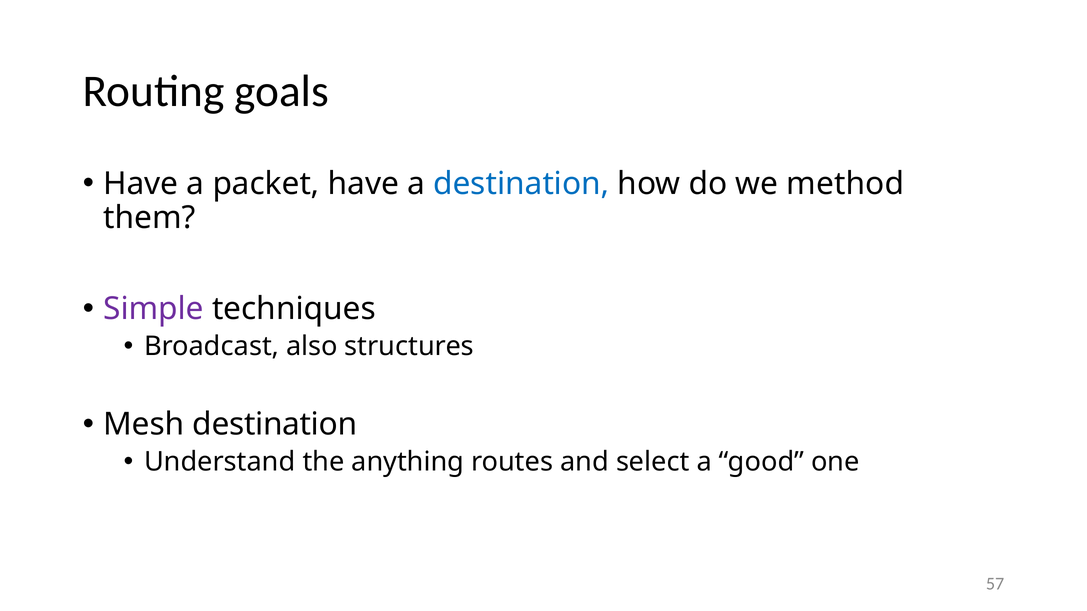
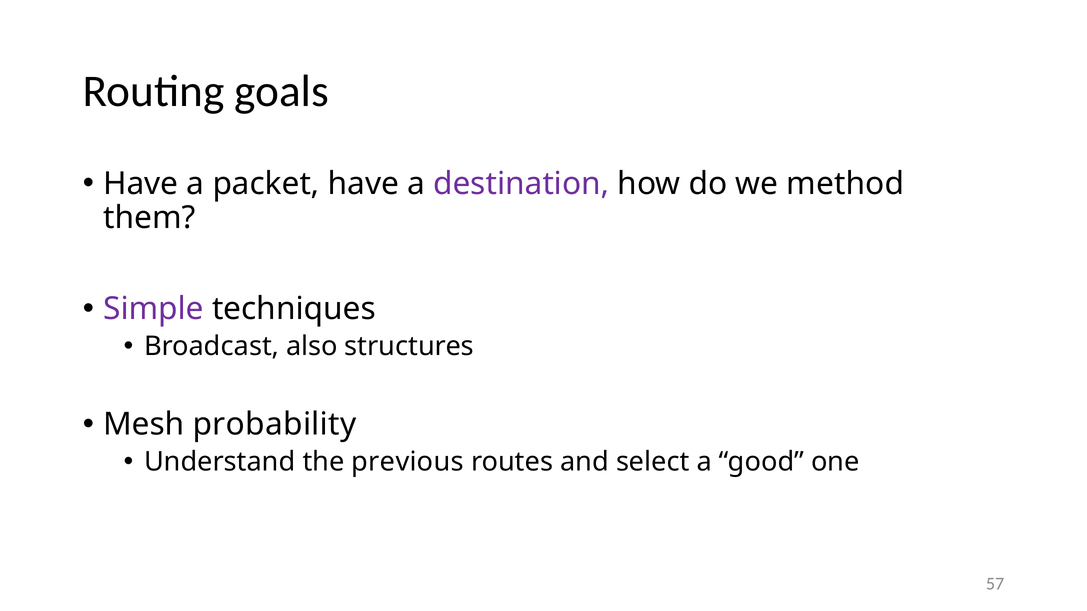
destination colour: blue -> purple (521, 184)
Mesh destination: destination -> probability (275, 425)
anything: anything -> previous (408, 462)
